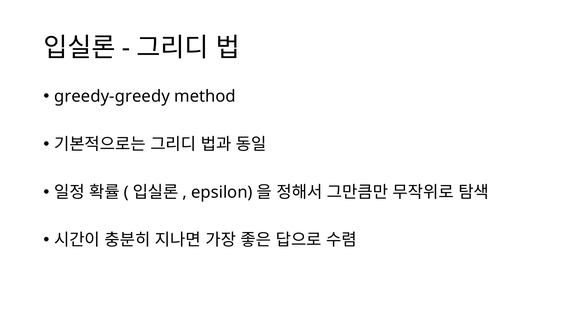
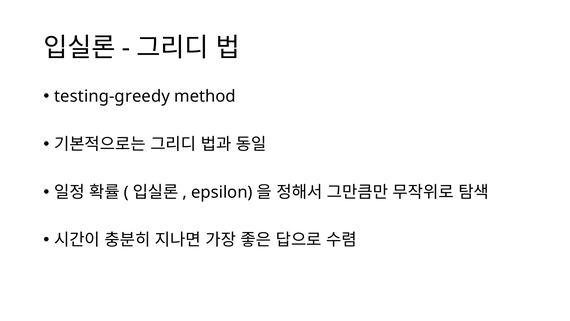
greedy-greedy: greedy-greedy -> testing-greedy (112, 96)
